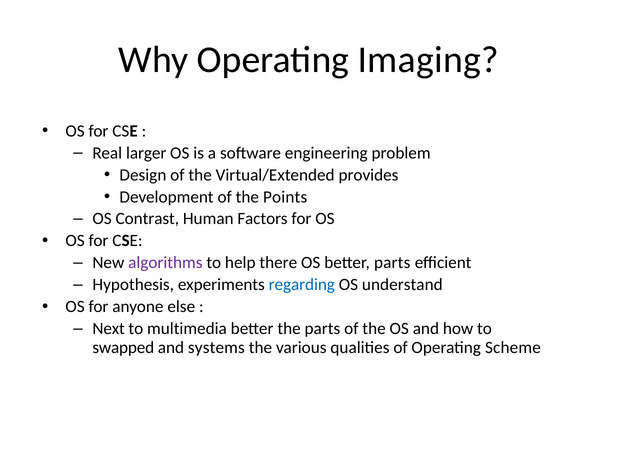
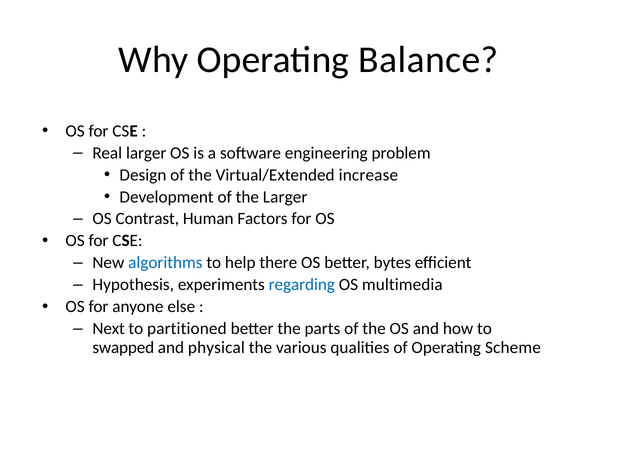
Imaging: Imaging -> Balance (428, 60)
provides: provides -> increase (368, 175)
the Points: Points -> Larger (285, 197)
algorithms colour: purple -> blue (165, 263)
better parts: parts -> bytes (392, 263)
understand: understand -> multimedia (402, 284)
multimedia: multimedia -> partitioned (187, 328)
systems: systems -> physical (216, 347)
